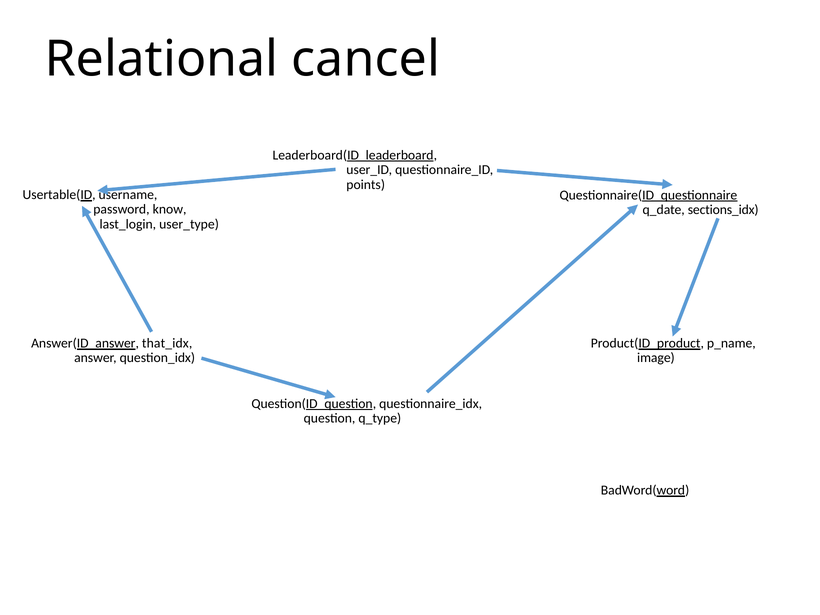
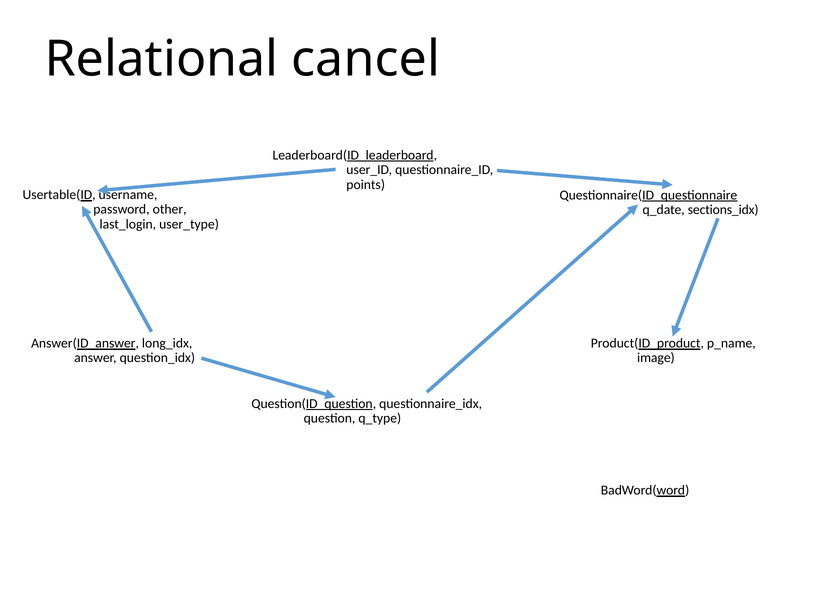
know: know -> other (170, 209)
that_idx: that_idx -> long_idx (167, 343)
